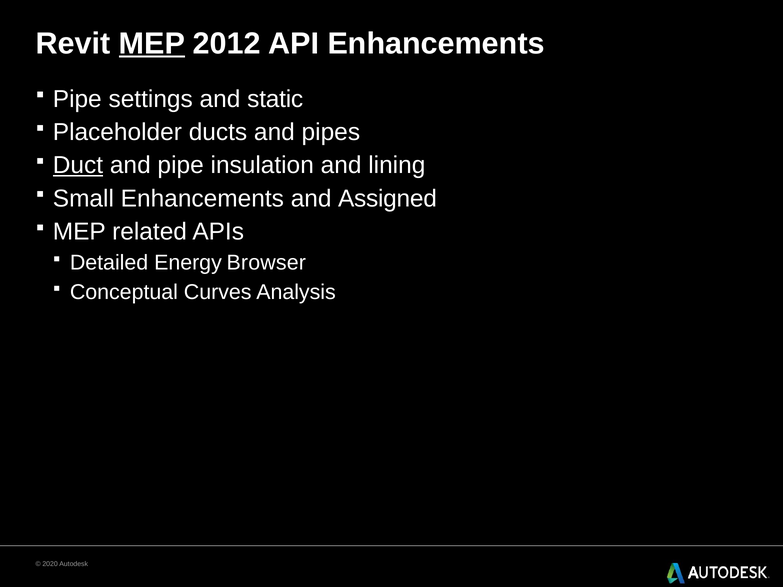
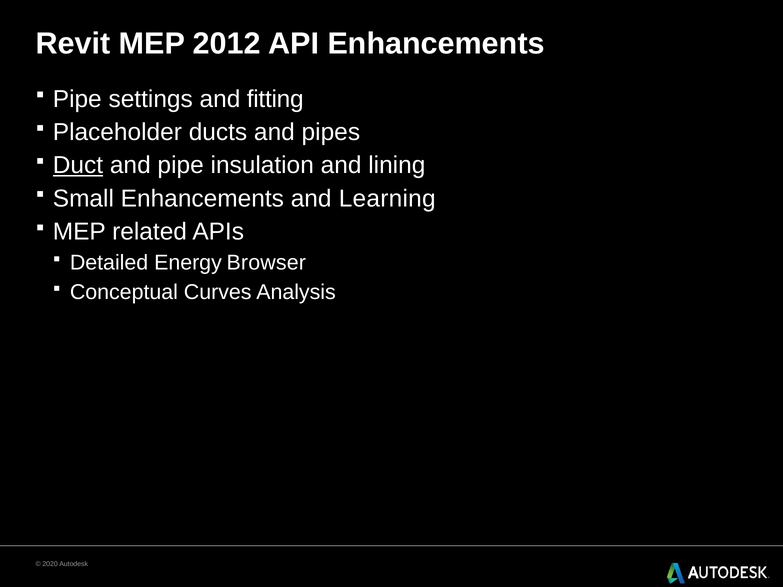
MEP underline: present -> none (152, 43)
static: static -> fitting (275, 99)
Assigned: Assigned -> Learning (387, 199)
